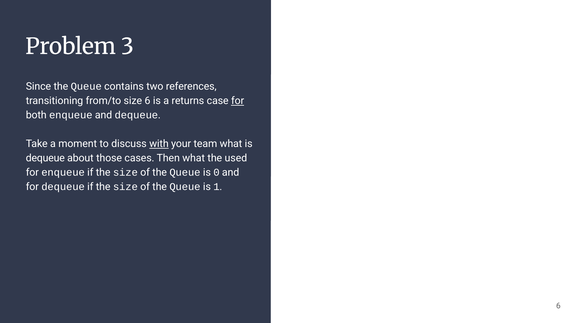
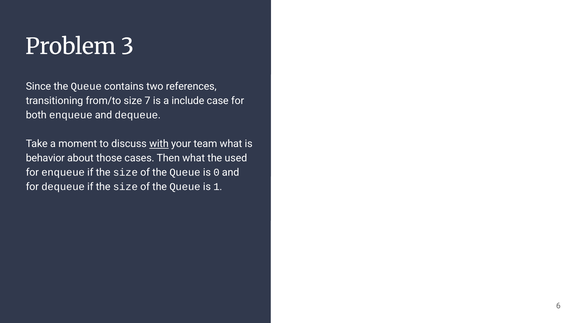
size 6: 6 -> 7 (147, 101)
returns: returns -> include (188, 101)
for underline: present -> none (238, 101)
dequeue: dequeue -> behavior (45, 158)
